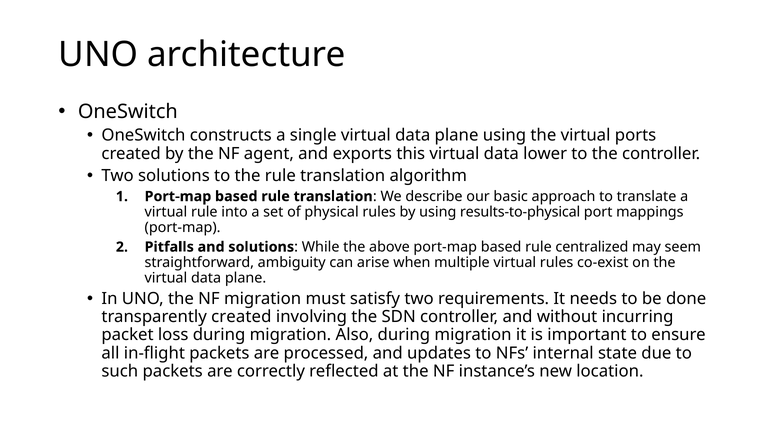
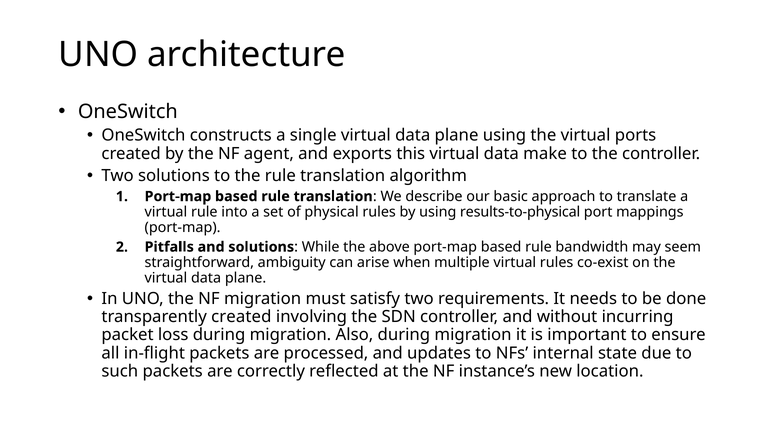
lower: lower -> make (545, 153)
centralized: centralized -> bandwidth (592, 247)
